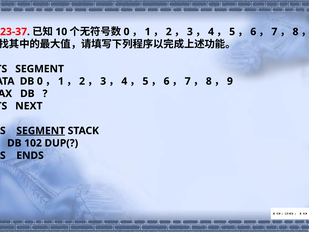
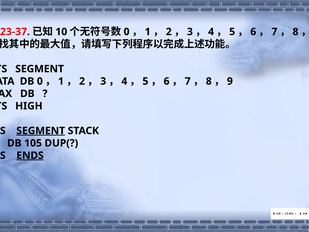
NEXT: NEXT -> HIGH (29, 106)
102: 102 -> 105 (33, 143)
ENDS underline: none -> present (30, 155)
